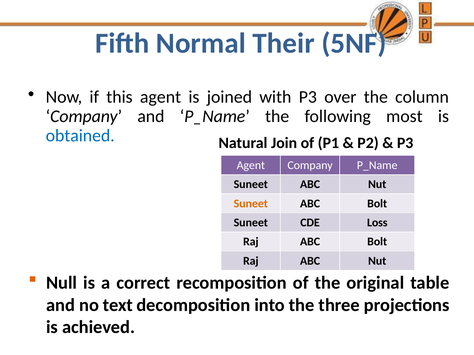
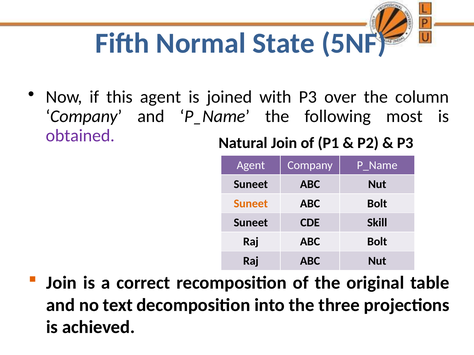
Their: Their -> State (284, 43)
obtained colour: blue -> purple (80, 136)
Loss: Loss -> Skill (377, 223)
Null: Null -> Join (61, 283)
